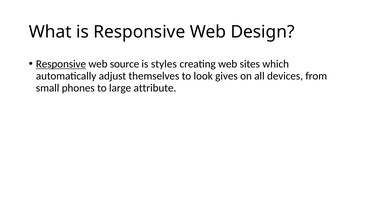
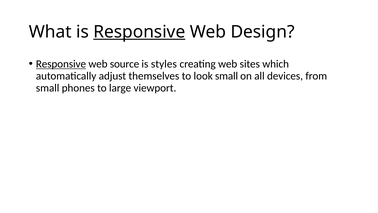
Responsive underline: none -> present (139, 32)
look gives: gives -> small (227, 76)
attribute: attribute -> viewport (155, 88)
